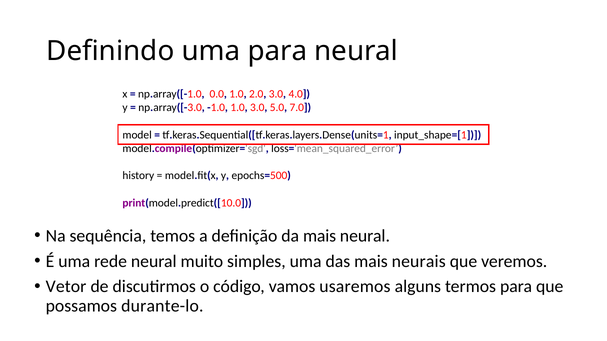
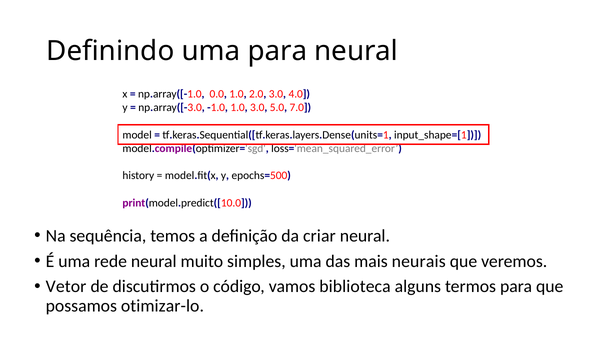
da mais: mais -> criar (319, 236)
usaremos: usaremos -> biblioteca (355, 287)
durante-lo: durante-lo -> otimizar-lo (162, 306)
